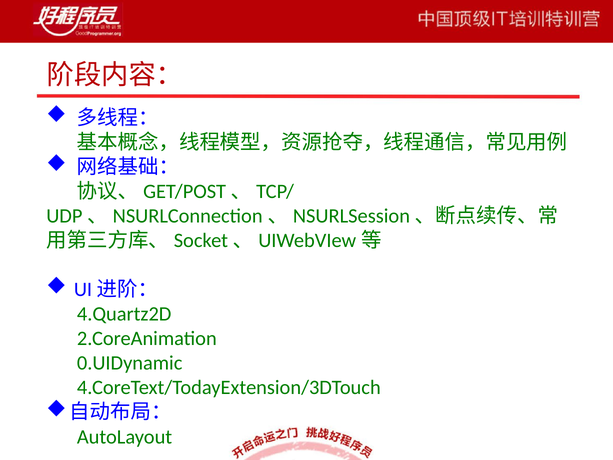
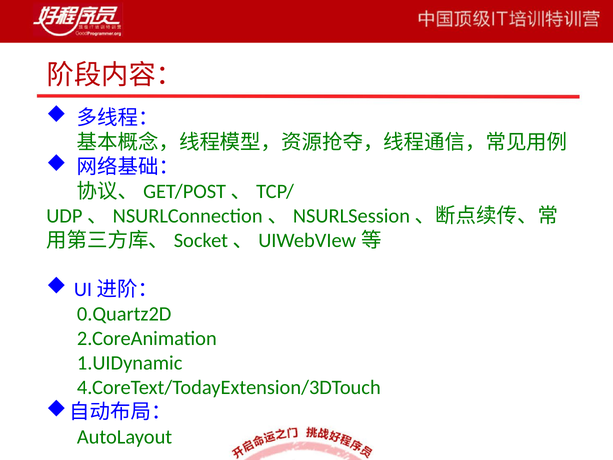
4.Quartz2D: 4.Quartz2D -> 0.Quartz2D (124, 314)
0.UIDynamic: 0.UIDynamic -> 1.UIDynamic (130, 363)
